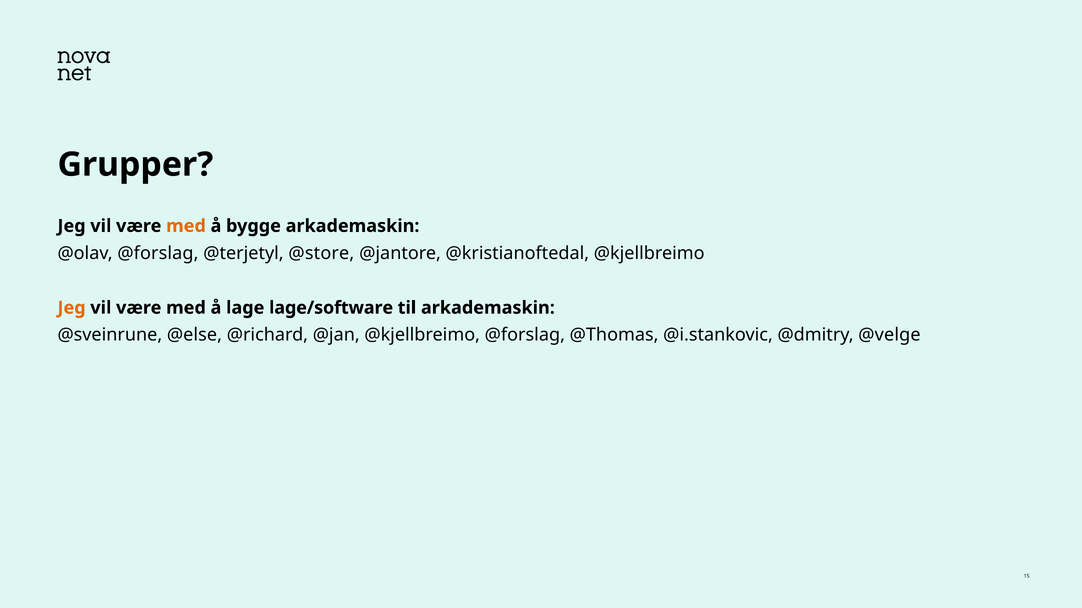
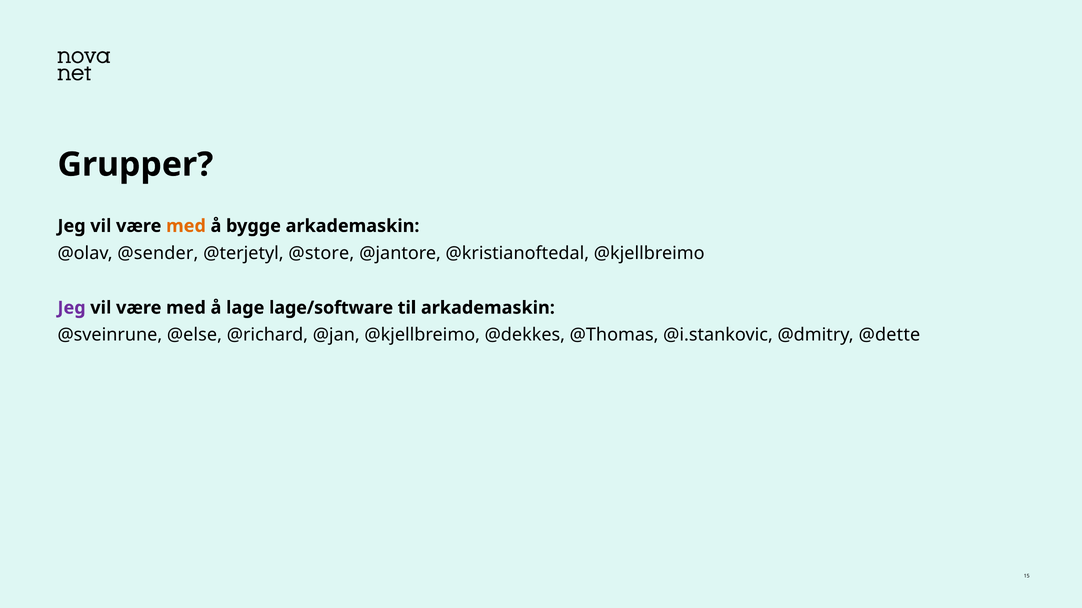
@olav @forslag: @forslag -> @sender (158, 254)
Jeg colour: orange -> purple (72, 308)
@kjellbreimo @forslag: @forslag -> @dekkes (525, 335)
@velge: @velge -> @dette (889, 335)
